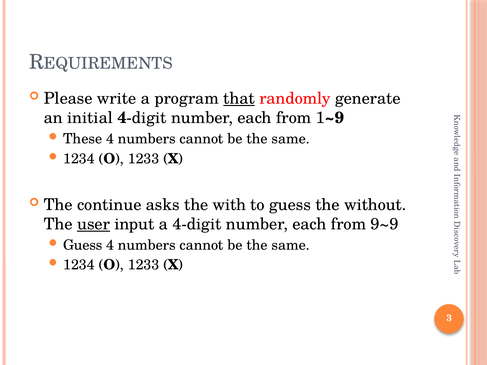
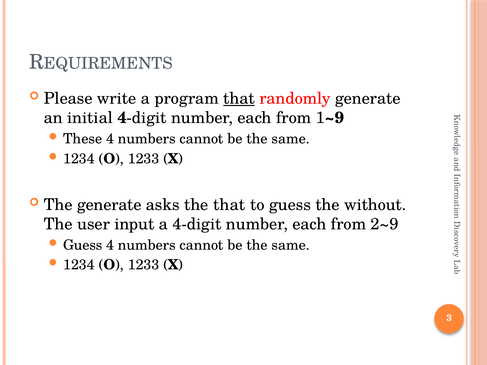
The continue: continue -> generate (109, 205)
the with: with -> that (229, 205)
user underline: present -> none (94, 224)
9~9: 9~9 -> 2~9 (385, 224)
